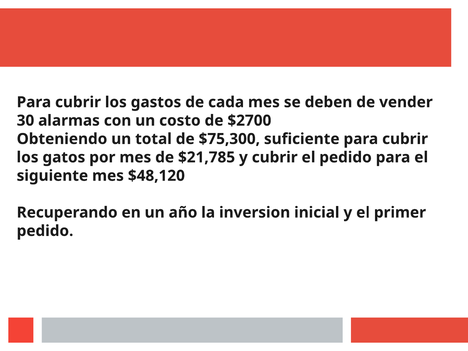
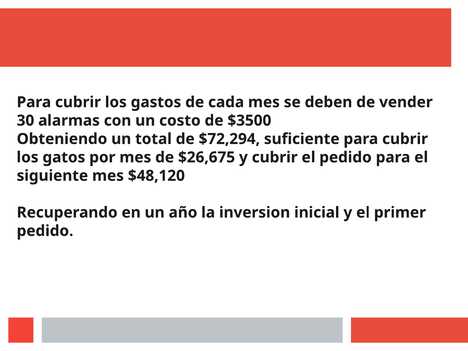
$2700: $2700 -> $3500 (249, 121)
$75,300: $75,300 -> $72,294 (229, 139)
$21,785: $21,785 -> $26,675 (207, 157)
